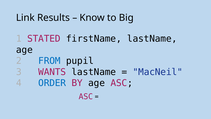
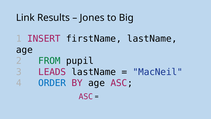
Know: Know -> Jones (92, 18)
STATED: STATED -> INSERT (44, 39)
FROM colour: blue -> green (49, 61)
WANTS: WANTS -> LEADS (52, 72)
